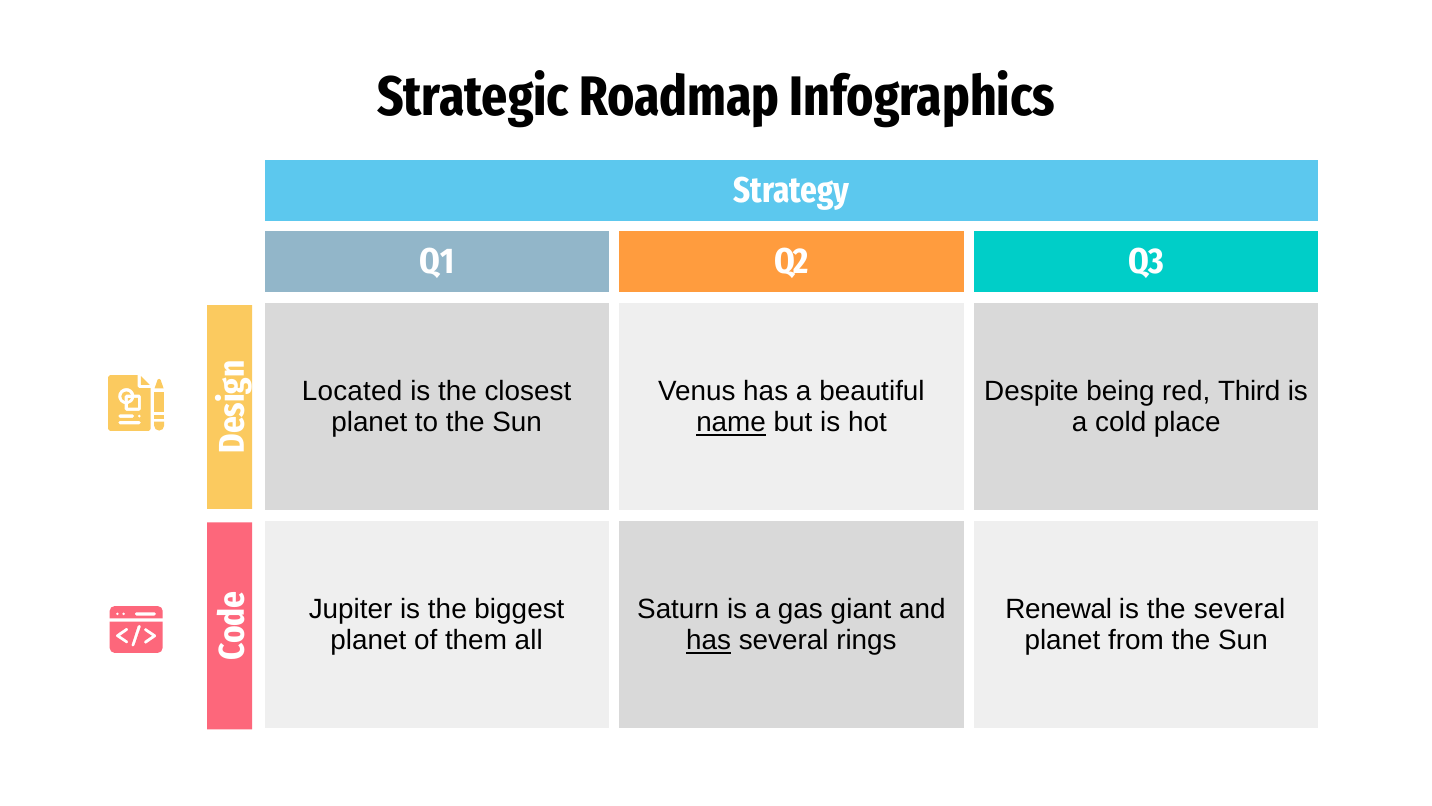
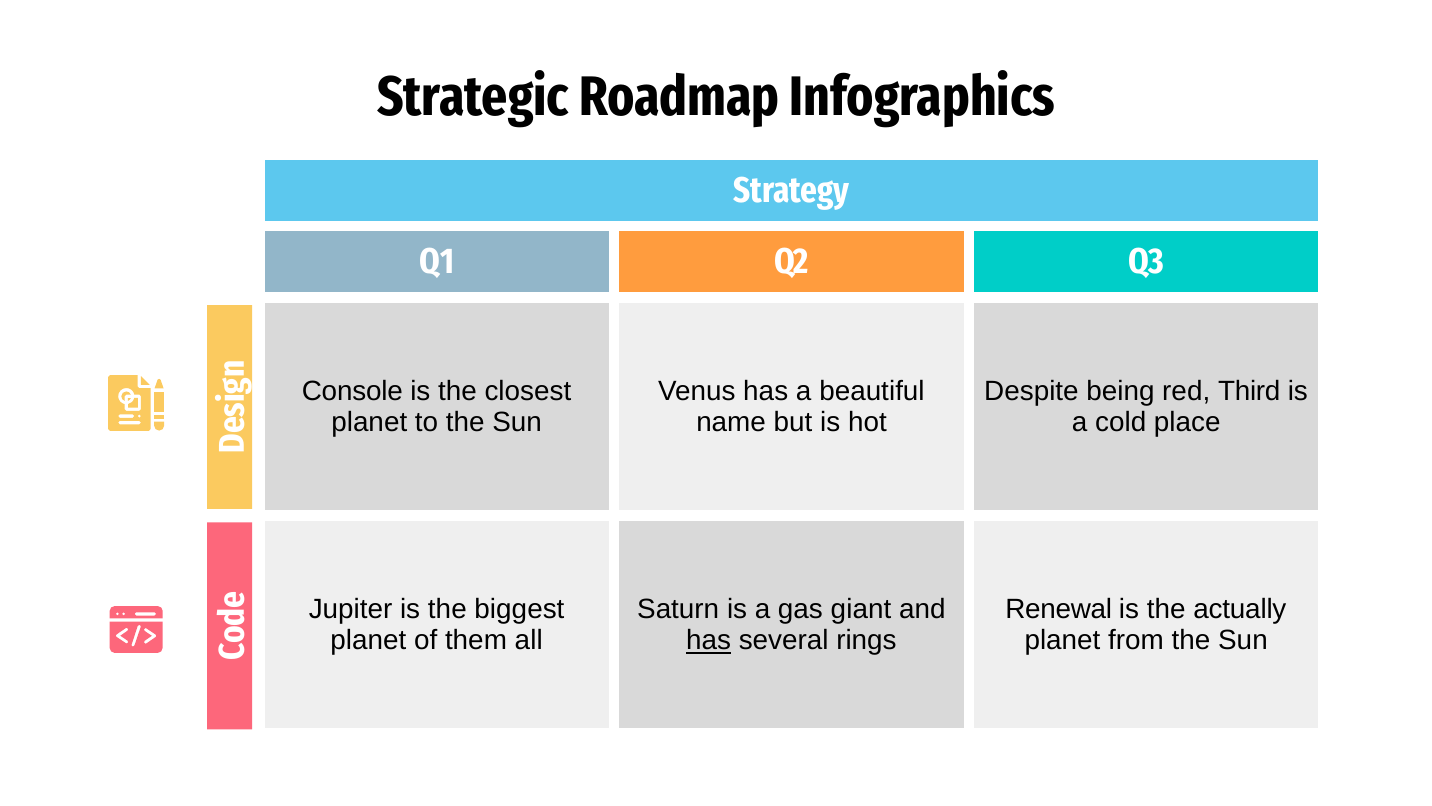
Located: Located -> Console (352, 391)
name underline: present -> none (731, 423)
the several: several -> actually (1240, 609)
